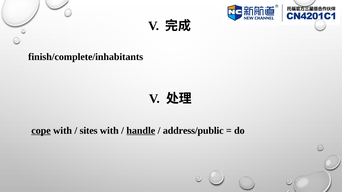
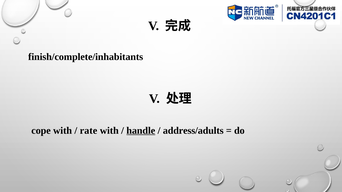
cope underline: present -> none (41, 131)
sites: sites -> rate (89, 131)
address/public: address/public -> address/adults (193, 131)
